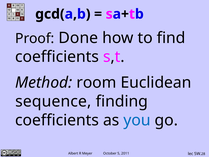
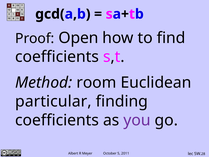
Done: Done -> Open (78, 38)
sequence: sequence -> particular (53, 101)
you colour: blue -> purple (137, 120)
